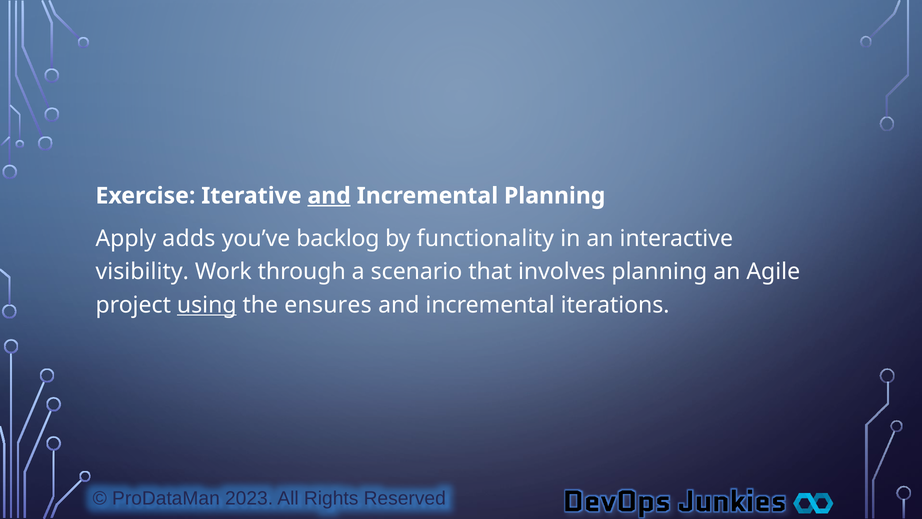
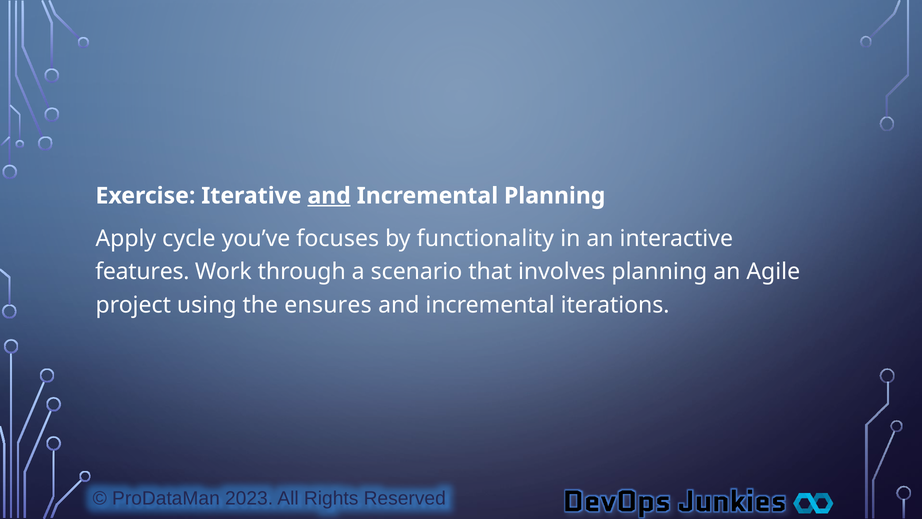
adds: adds -> cycle (189, 238)
backlog: backlog -> focuses (338, 238)
visibility: visibility -> features (142, 272)
using underline: present -> none (207, 305)
